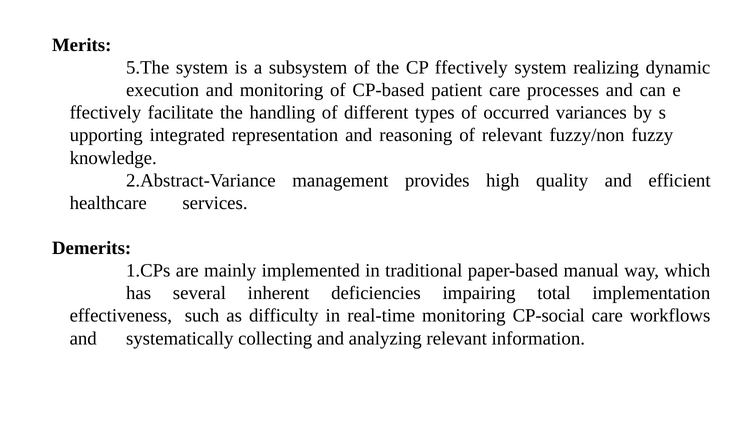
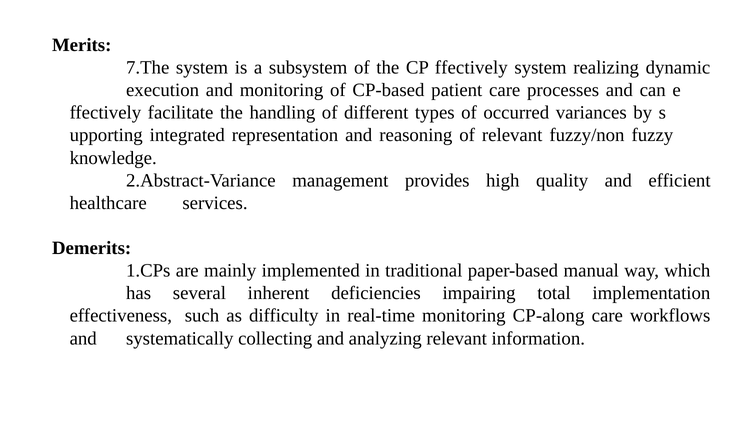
5.The: 5.The -> 7.The (148, 68)
CP-social: CP-social -> CP-along (549, 316)
